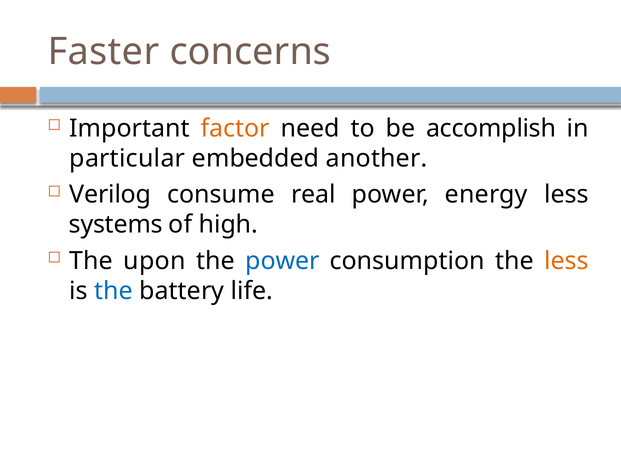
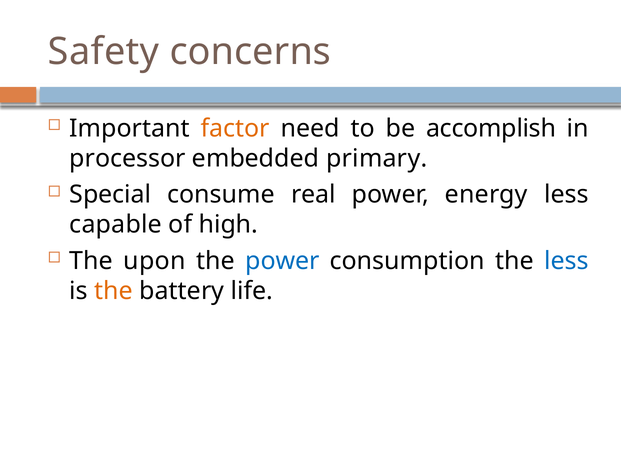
Faster: Faster -> Safety (104, 52)
particular: particular -> processor (128, 159)
another: another -> primary (377, 159)
Verilog: Verilog -> Special (110, 195)
systems: systems -> capable (116, 225)
less colour: orange -> blue (566, 261)
the colour: blue -> orange (114, 291)
